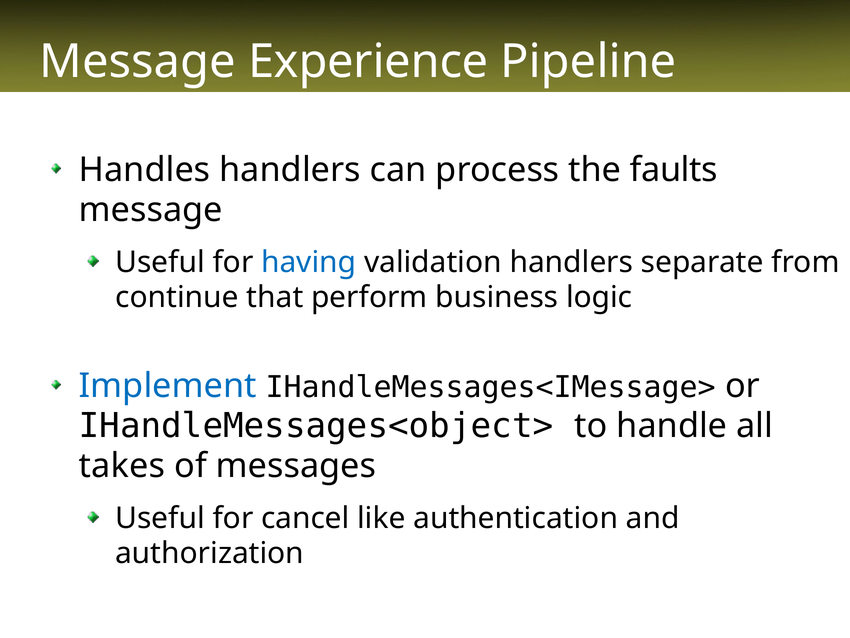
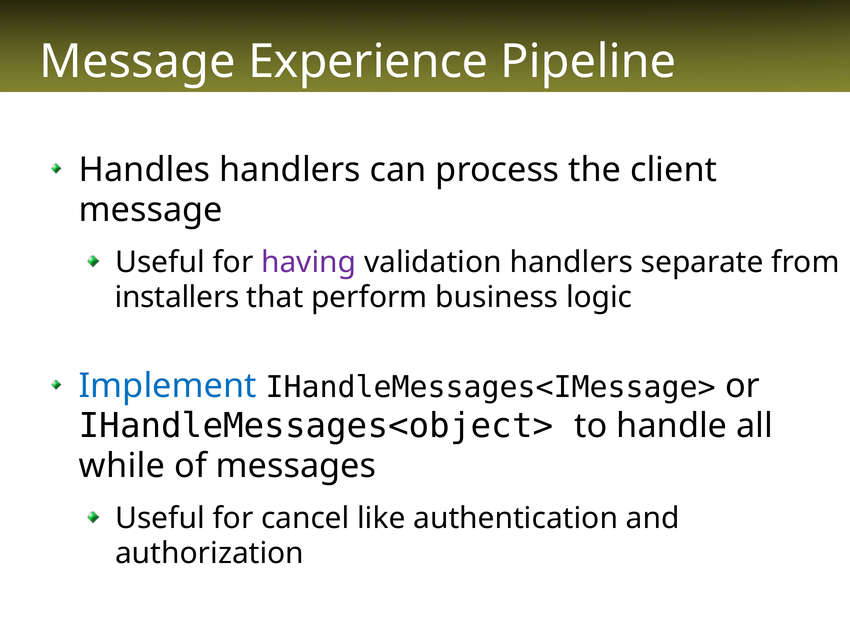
faults: faults -> client (674, 170)
having colour: blue -> purple (309, 262)
continue: continue -> installers (177, 297)
takes: takes -> while (122, 466)
